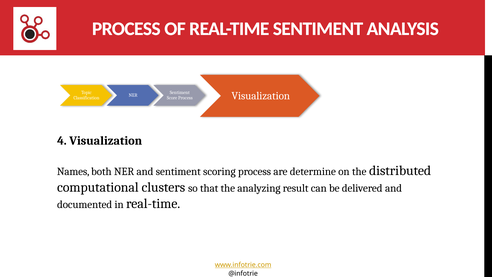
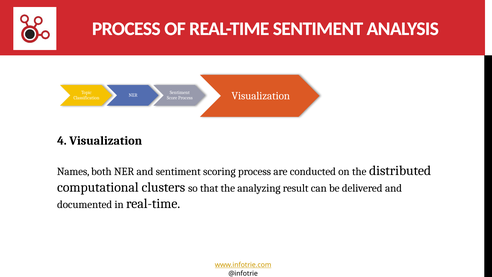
determine: determine -> conducted (313, 172)
